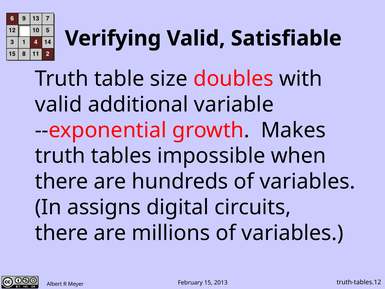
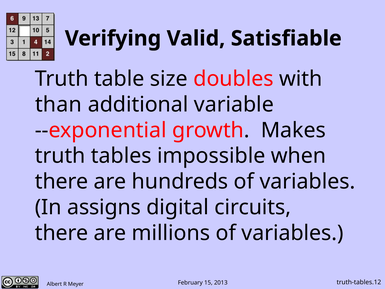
valid: valid -> than (58, 104)
